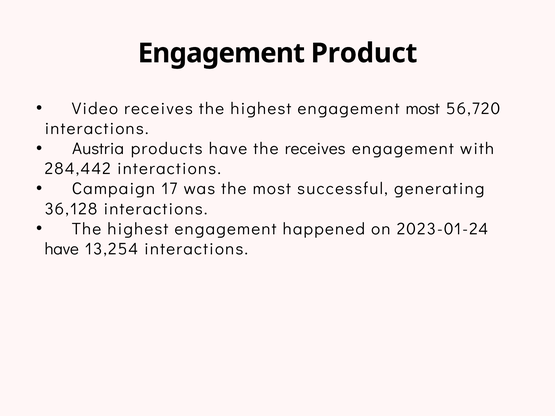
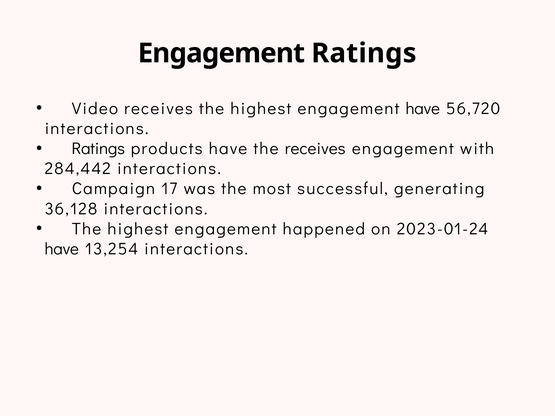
Engagement Product: Product -> Ratings (364, 53)
engagement most: most -> have (423, 109)
Austria: Austria -> Ratings (98, 149)
